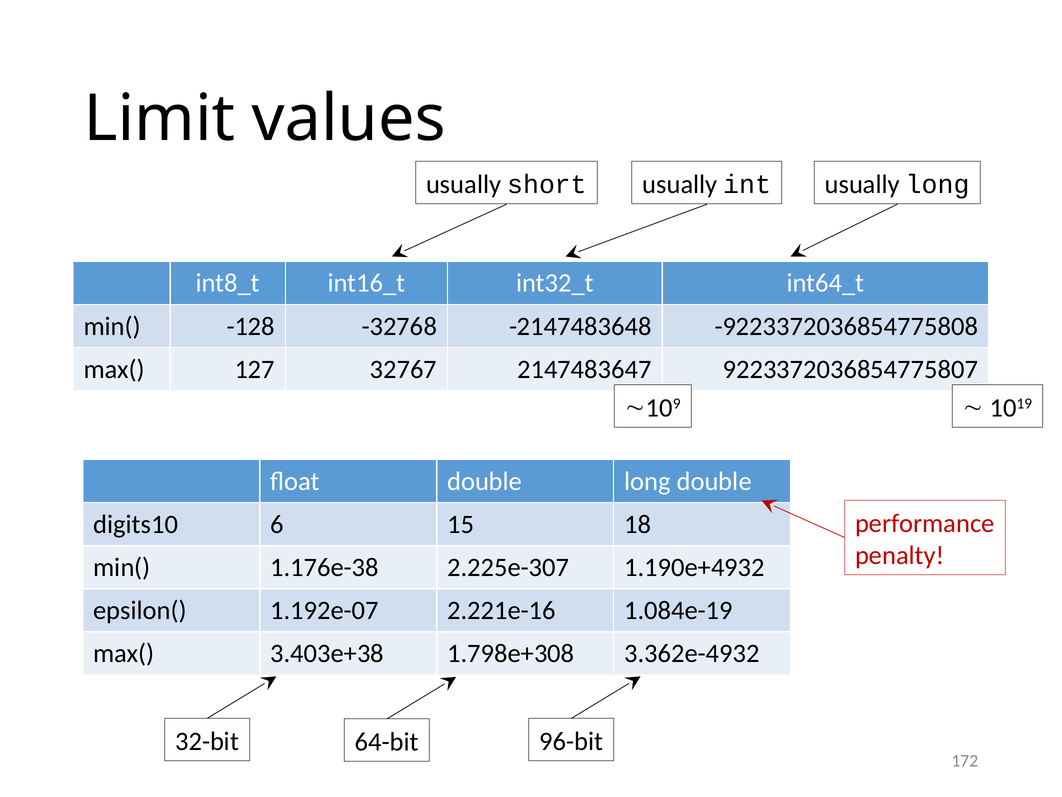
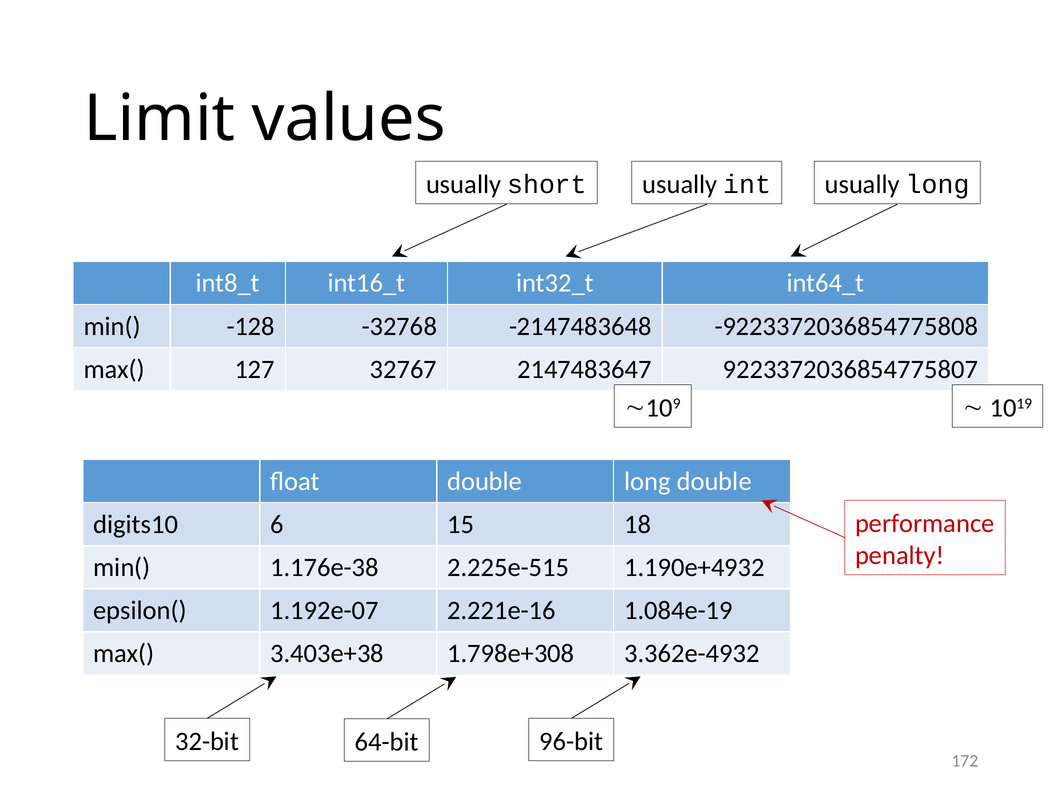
2.225e-307: 2.225e-307 -> 2.225e-515 (508, 567)
